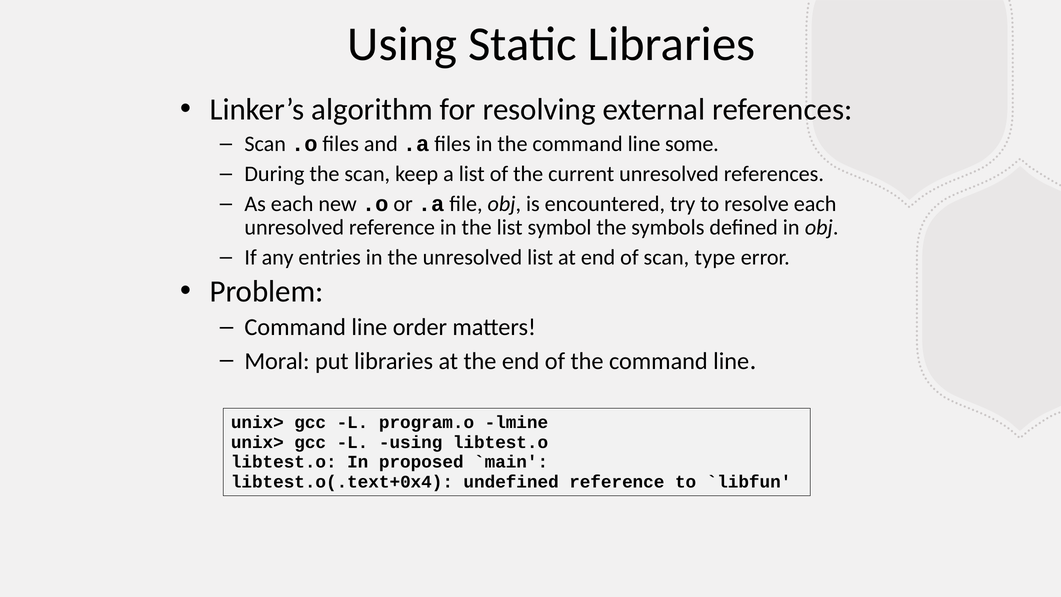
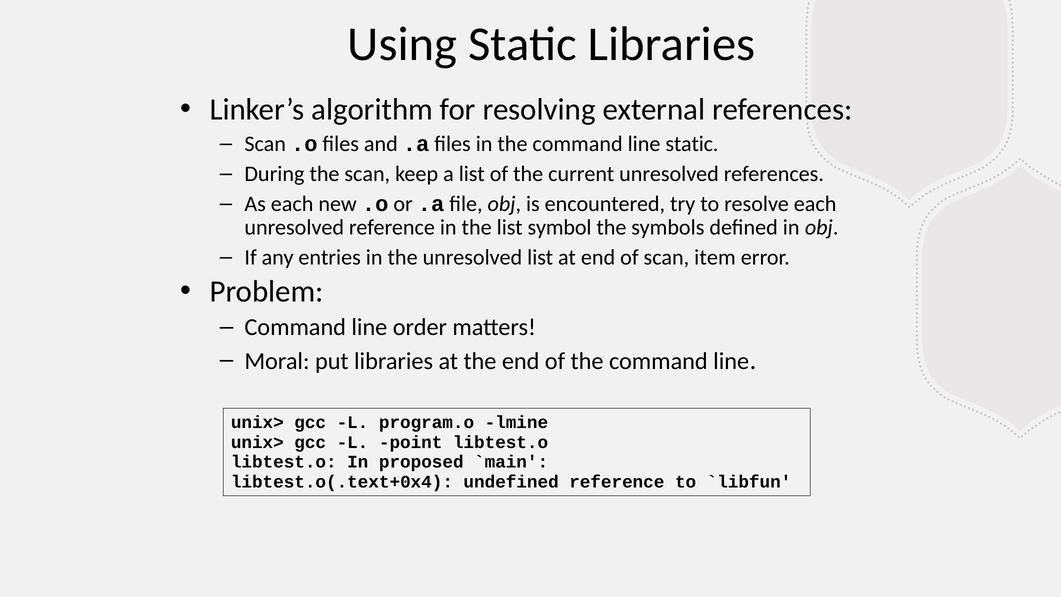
line some: some -> static (692, 144)
type: type -> item (715, 257)
L using: using -> point (411, 442)
